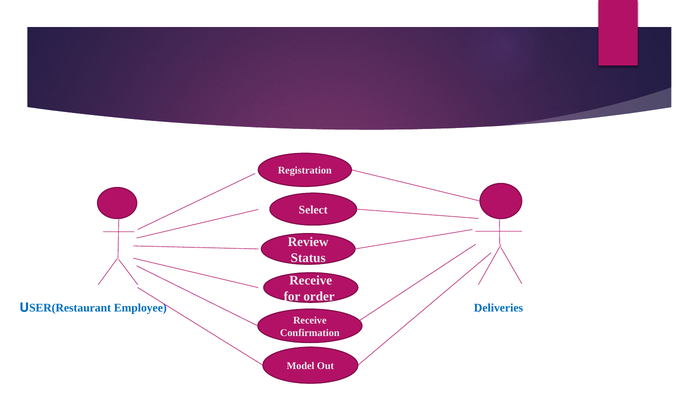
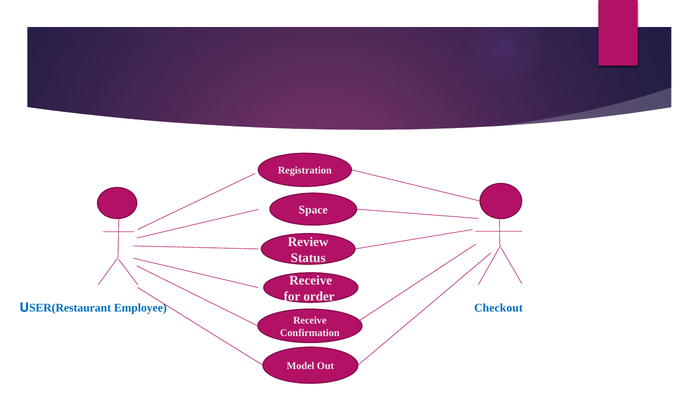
Select: Select -> Space (313, 210)
Deliveries: Deliveries -> Checkout (498, 308)
